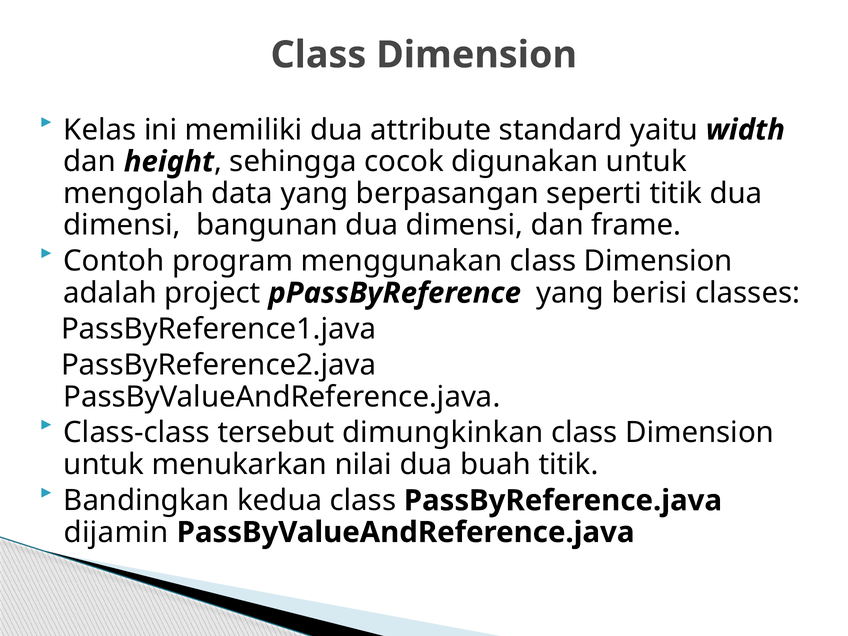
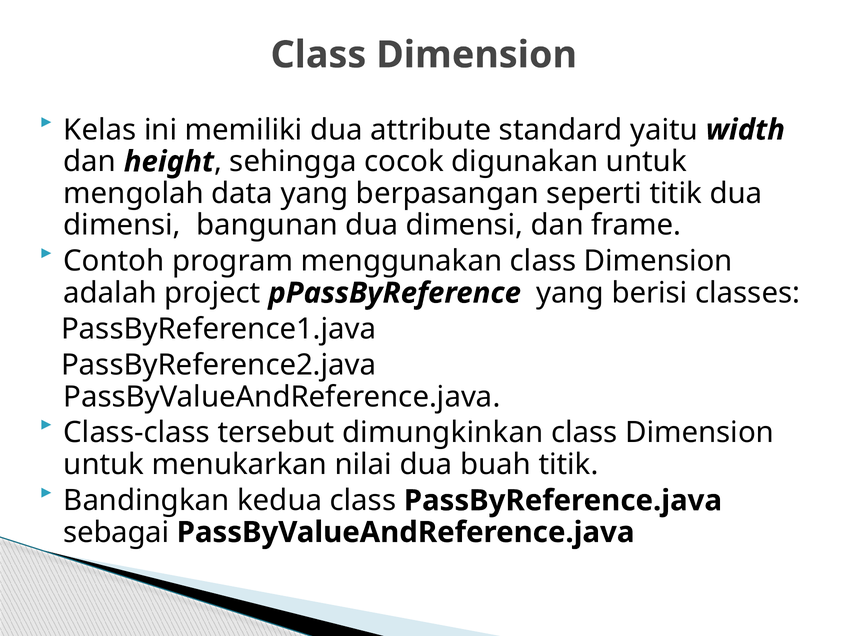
dijamin: dijamin -> sebagai (116, 532)
